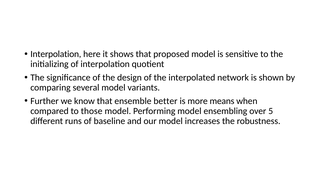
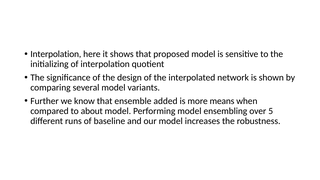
better: better -> added (166, 101)
those: those -> about (92, 111)
